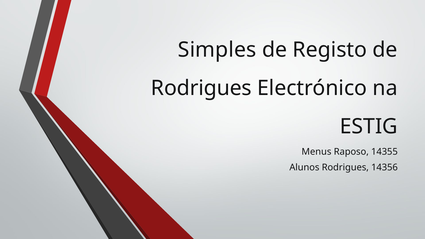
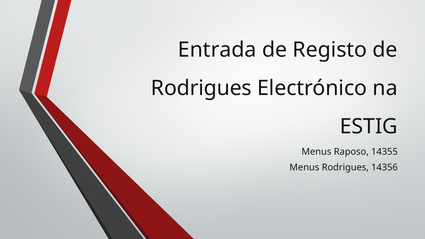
Simples: Simples -> Entrada (217, 50)
Alunos: Alunos -> Menus (304, 167)
